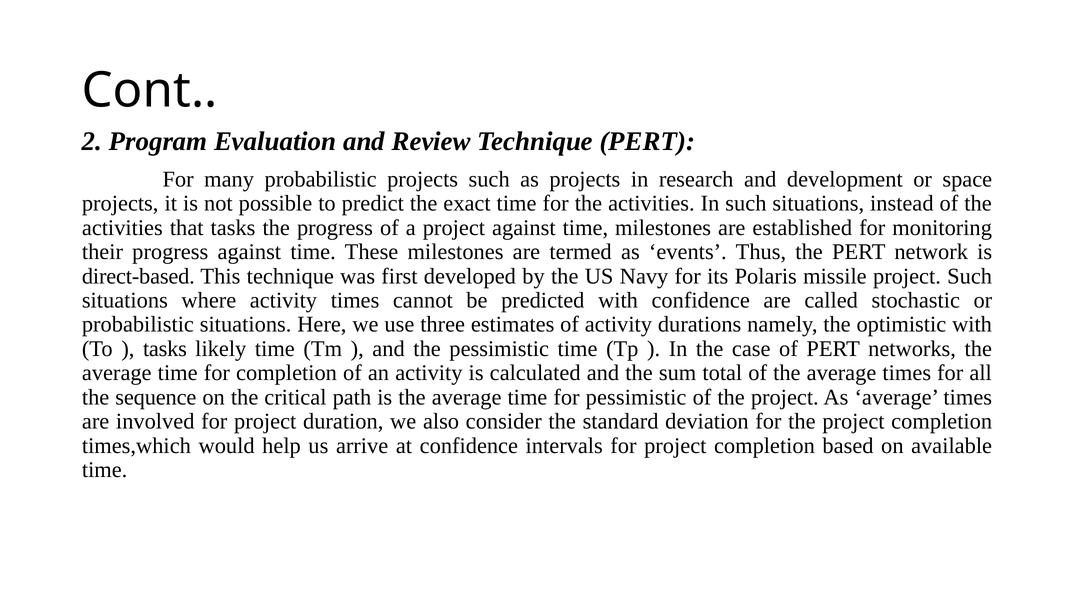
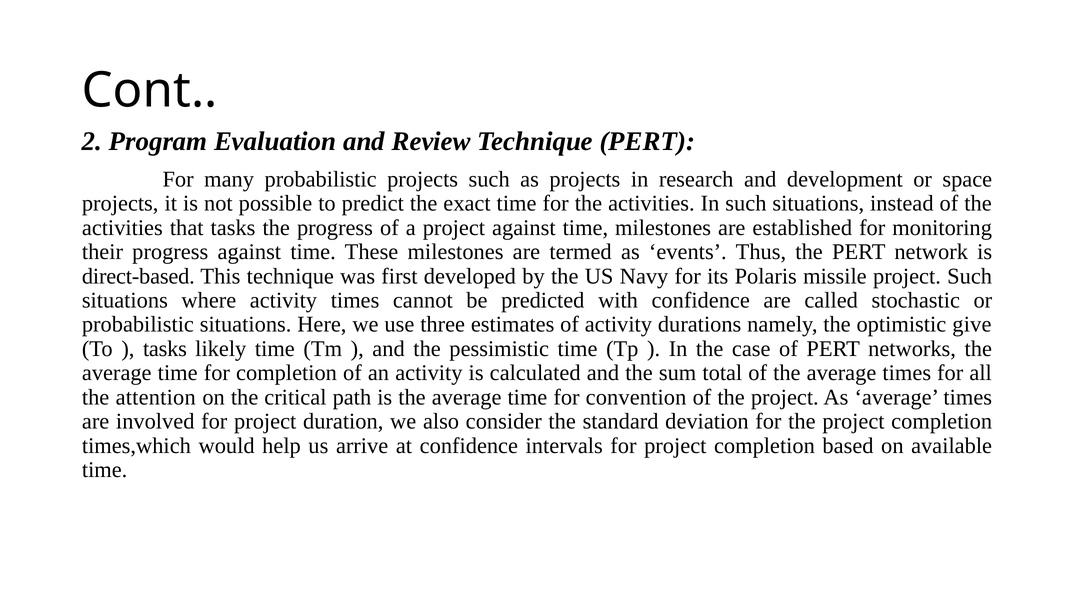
optimistic with: with -> give (972, 324)
sequence: sequence -> attention (156, 397)
for pessimistic: pessimistic -> convention (636, 397)
